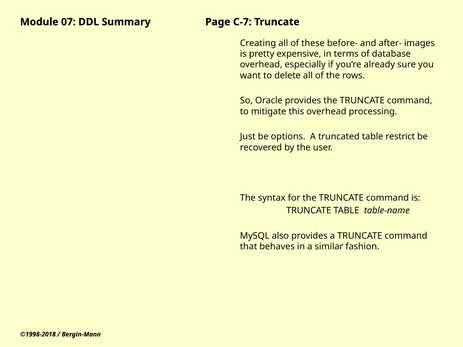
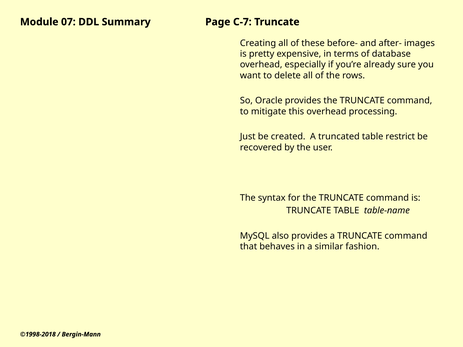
options: options -> created (288, 137)
